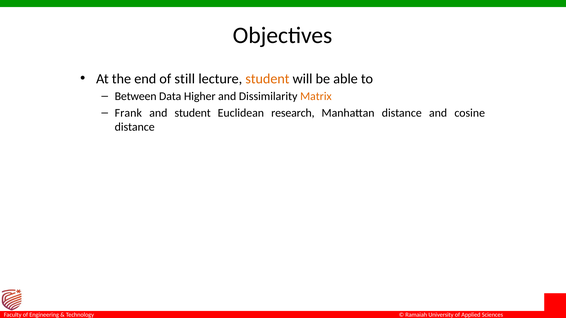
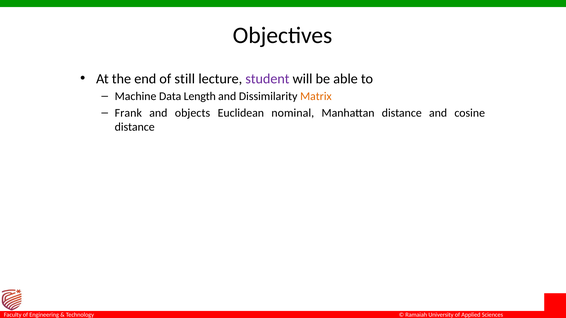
student colour: orange -> purple (267, 79)
Between: Between -> Machine (136, 97)
Higher: Higher -> Length (200, 97)
and student: student -> objects (193, 113)
research: research -> nominal (293, 113)
